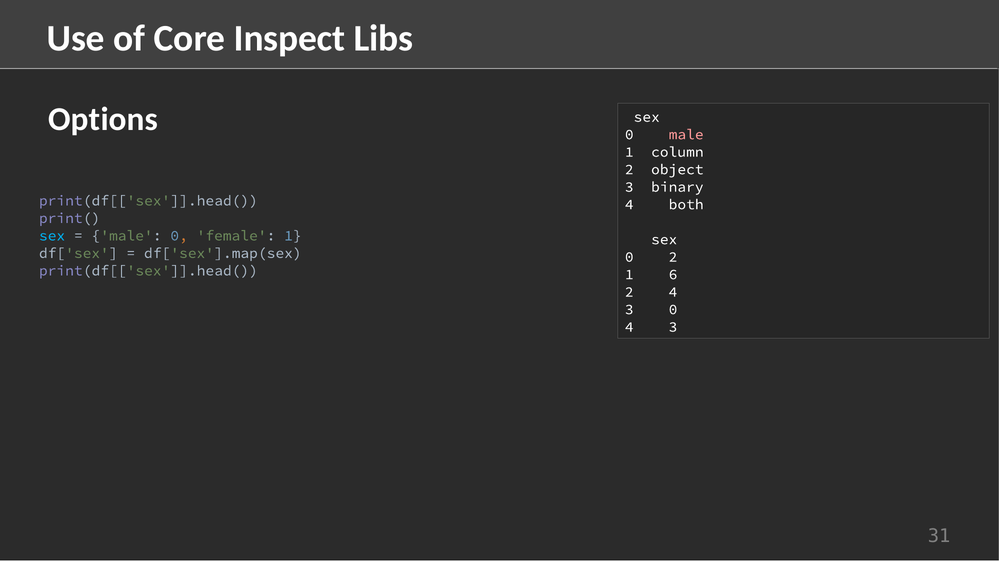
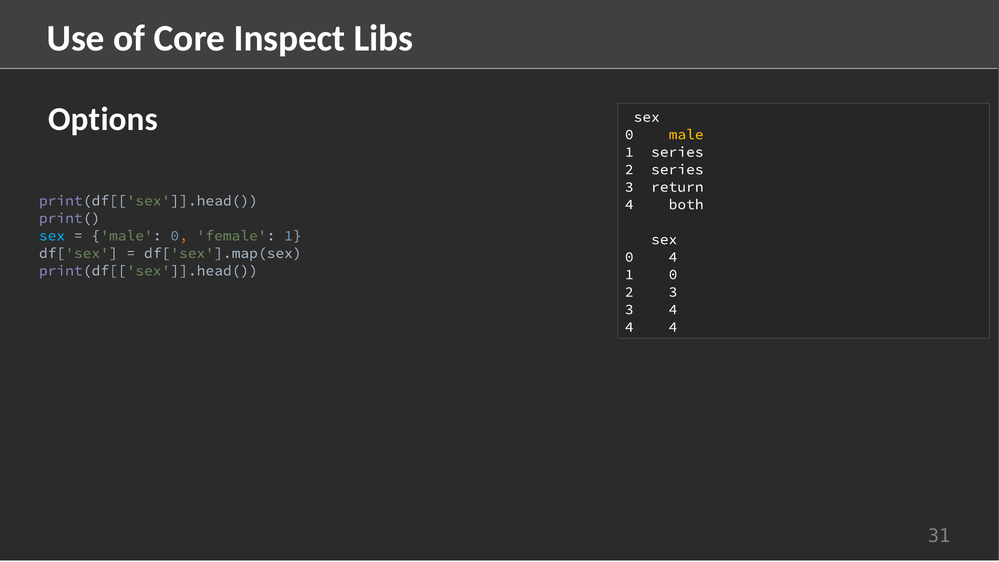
male colour: pink -> yellow (686, 134)
1 column: column -> series (677, 152)
2 object: object -> series (677, 169)
binary: binary -> return (677, 187)
0 2: 2 -> 4 (673, 257)
1 6: 6 -> 0 (673, 274)
2 4: 4 -> 3 (673, 292)
3 0: 0 -> 4 (673, 309)
3: 3 -> 4 (673, 327)
